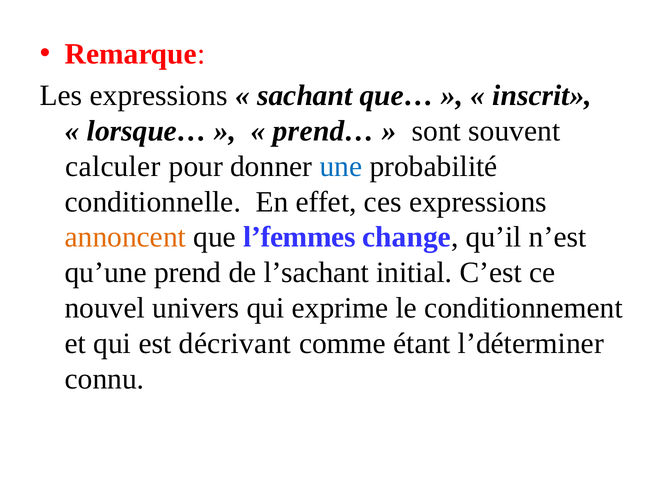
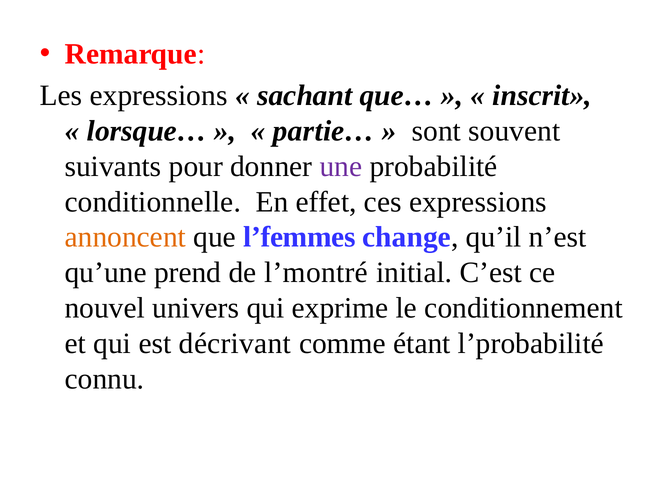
prend…: prend… -> partie… (324, 131)
calculer: calculer -> suivants (113, 166)
une colour: blue -> purple (341, 166)
l’sachant: l’sachant -> l’montré (316, 273)
l’déterminer: l’déterminer -> l’probabilité (531, 344)
